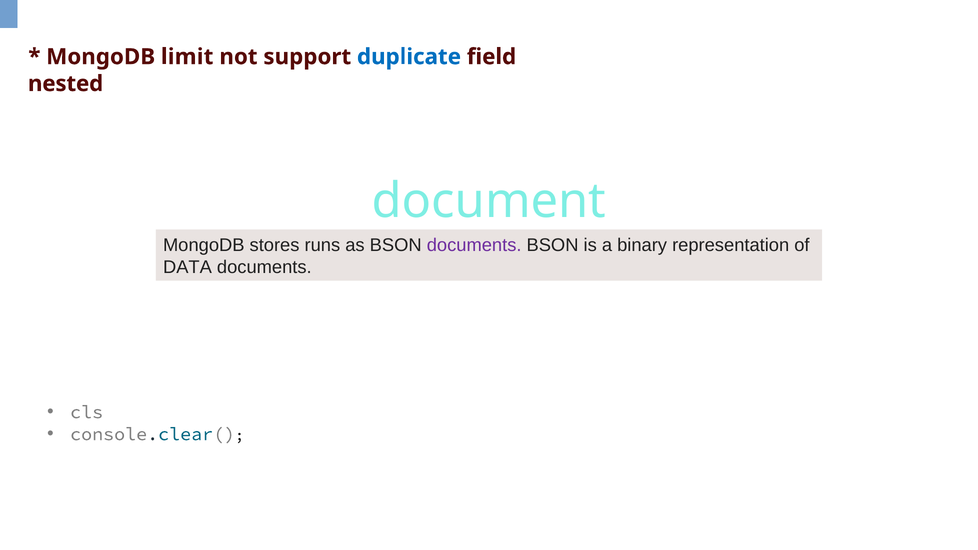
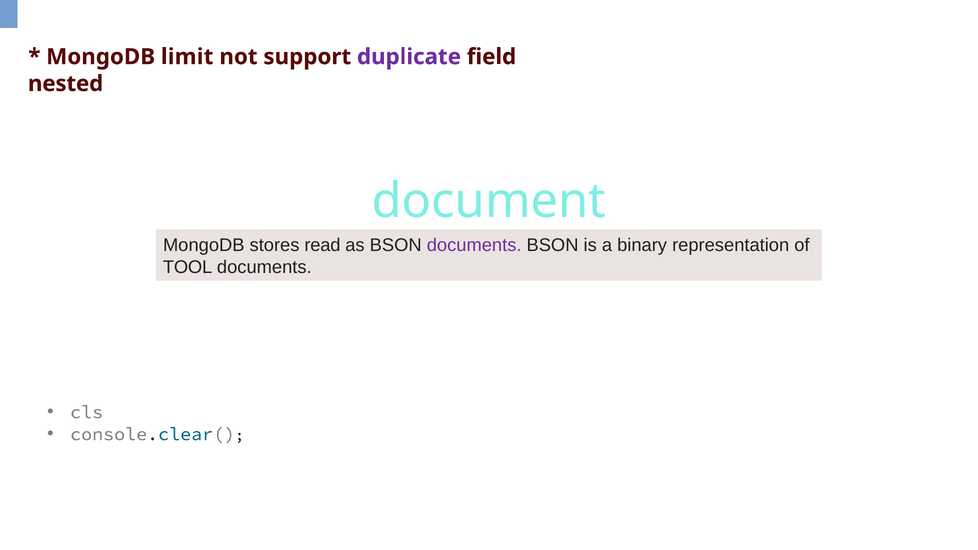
duplicate colour: blue -> purple (409, 57)
runs: runs -> read (322, 245)
DATA: DATA -> TOOL (188, 267)
